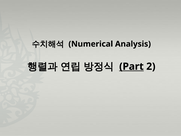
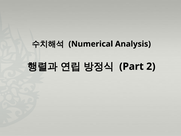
Part underline: present -> none (131, 66)
